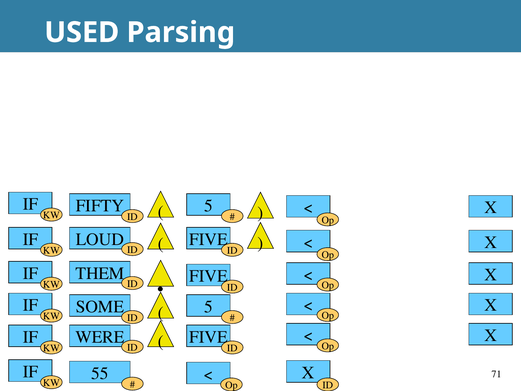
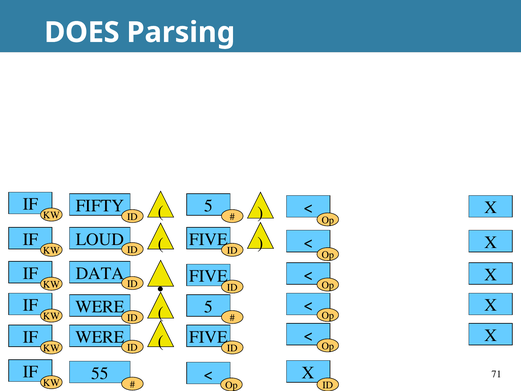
USED: USED -> DOES (82, 32)
THEM: THEM -> DATA (100, 273)
SOME: SOME -> WERE (100, 306)
